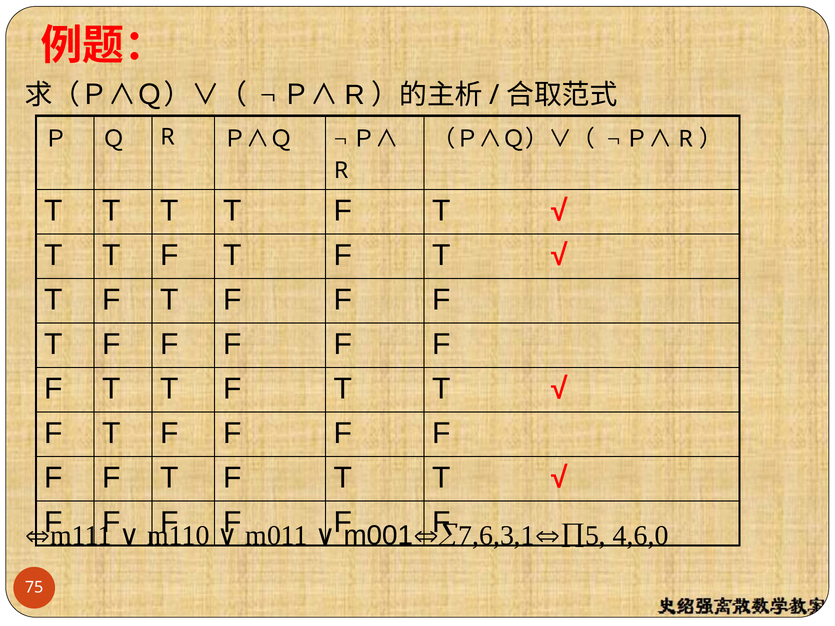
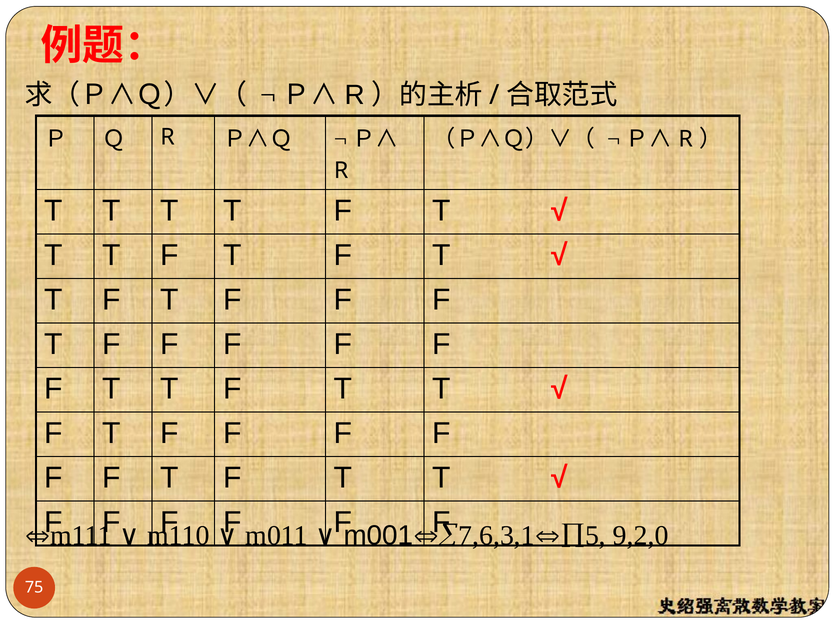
4,6,0: 4,6,0 -> 9,2,0 (641, 536)
